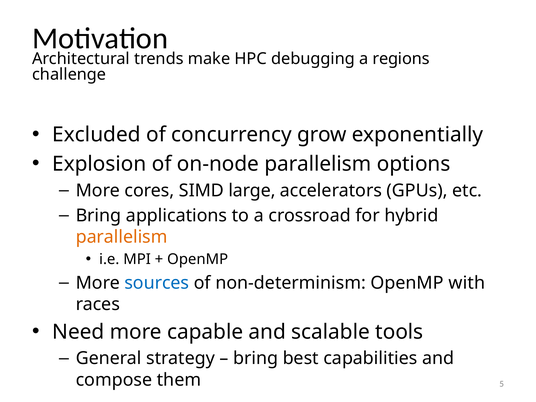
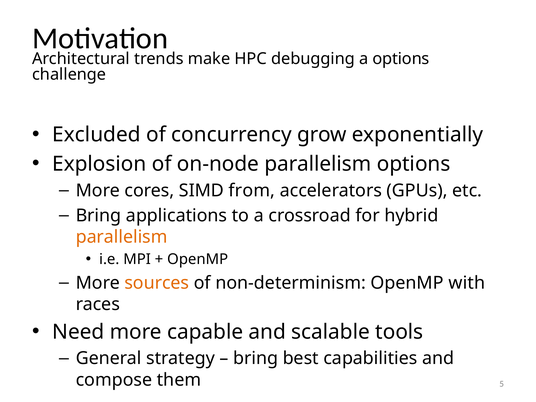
a regions: regions -> options (401, 59)
large: large -> from (252, 190)
sources colour: blue -> orange (157, 283)
